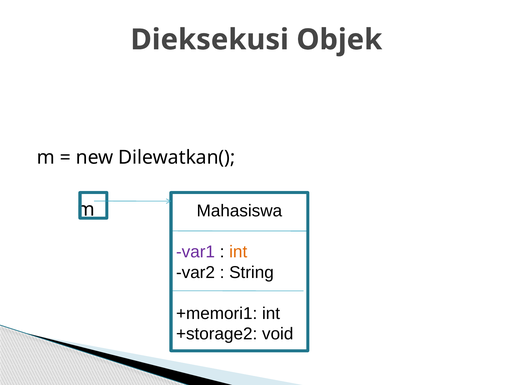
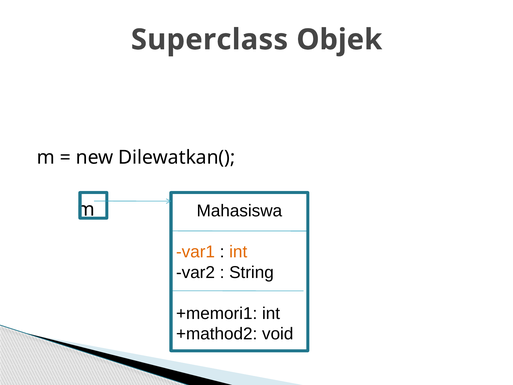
Dieksekusi: Dieksekusi -> Superclass (209, 40)
var1 colour: purple -> orange (196, 252)
+storage2: +storage2 -> +mathod2 (217, 334)
